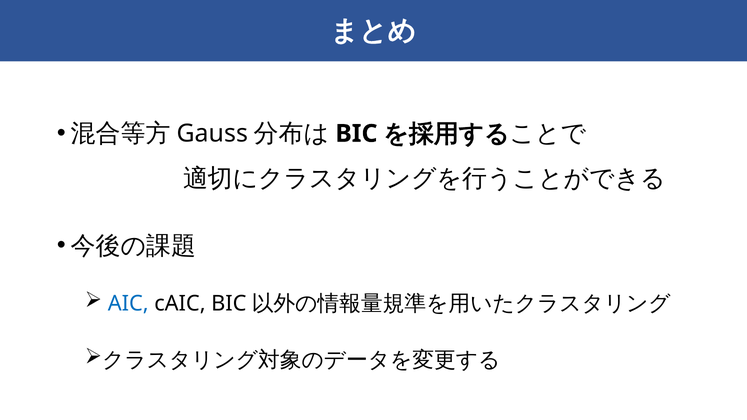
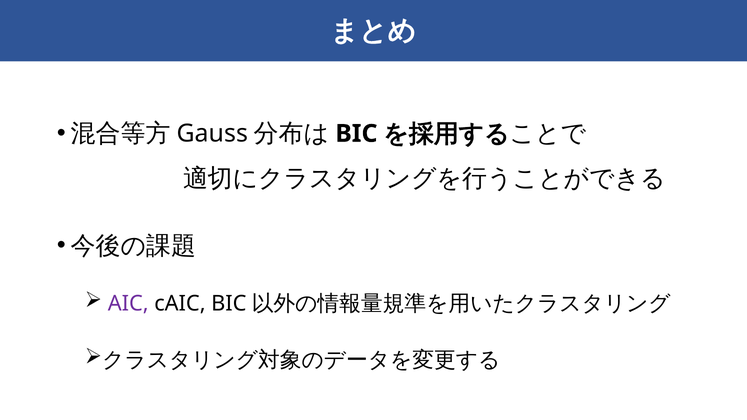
AIC colour: blue -> purple (128, 304)
